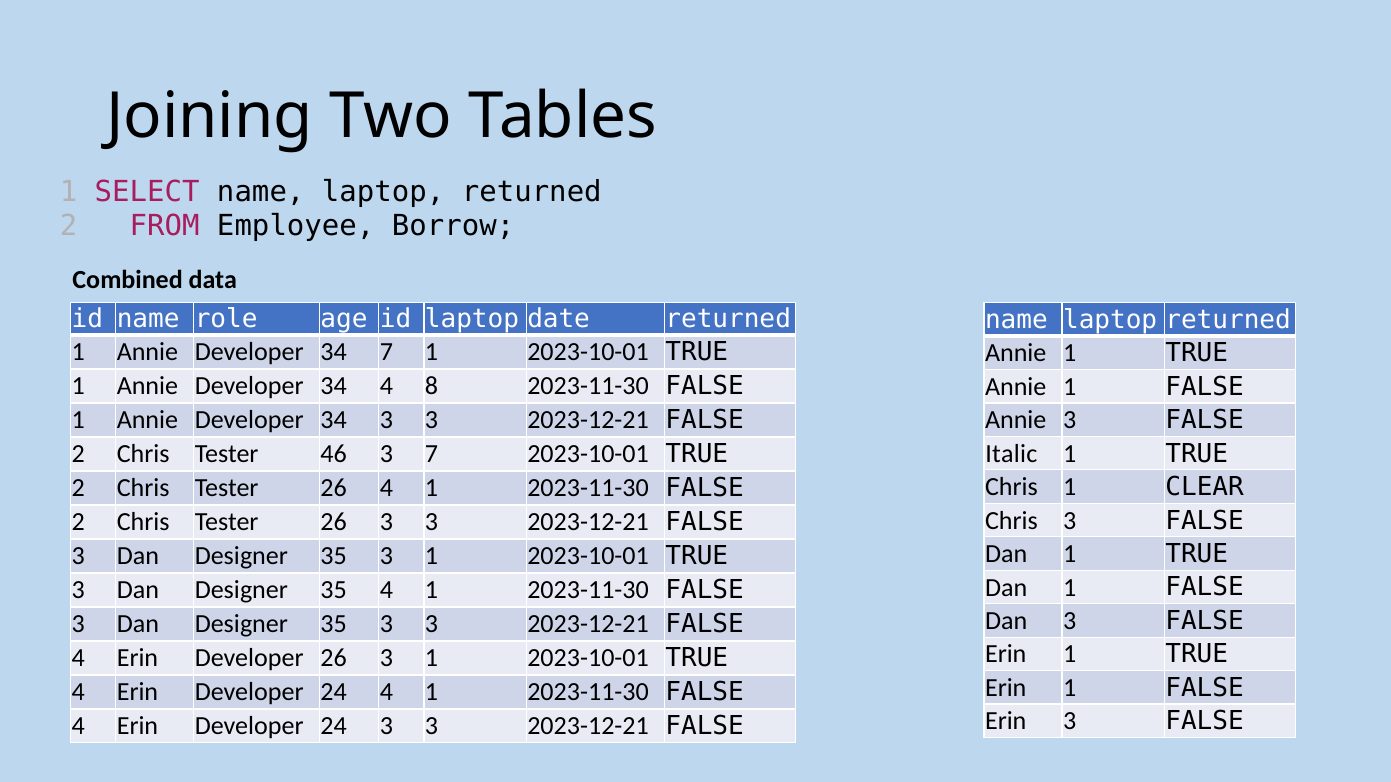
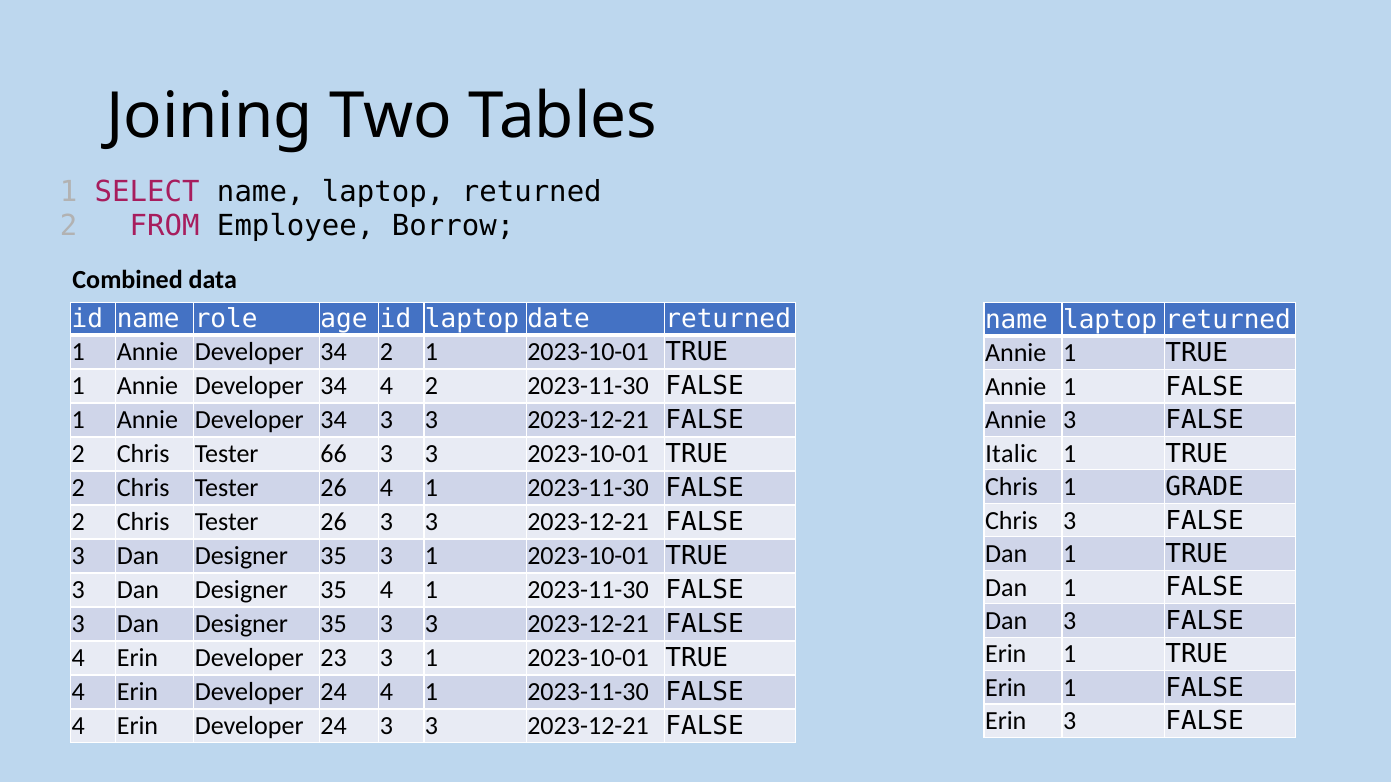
34 7: 7 -> 2 (386, 353)
4 8: 8 -> 2 (432, 387)
46: 46 -> 66 (334, 455)
7: 7 -> 3 (432, 455)
CLEAR: CLEAR -> GRADE (1205, 487)
Developer 26: 26 -> 23 (334, 659)
